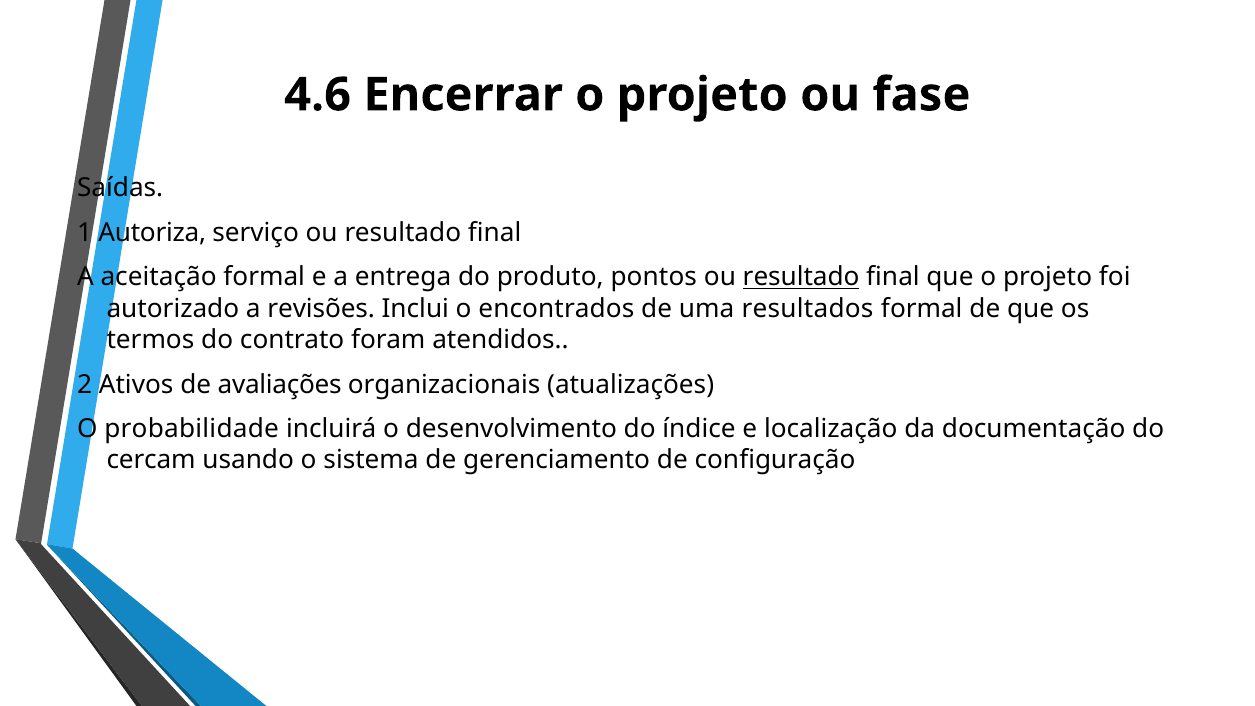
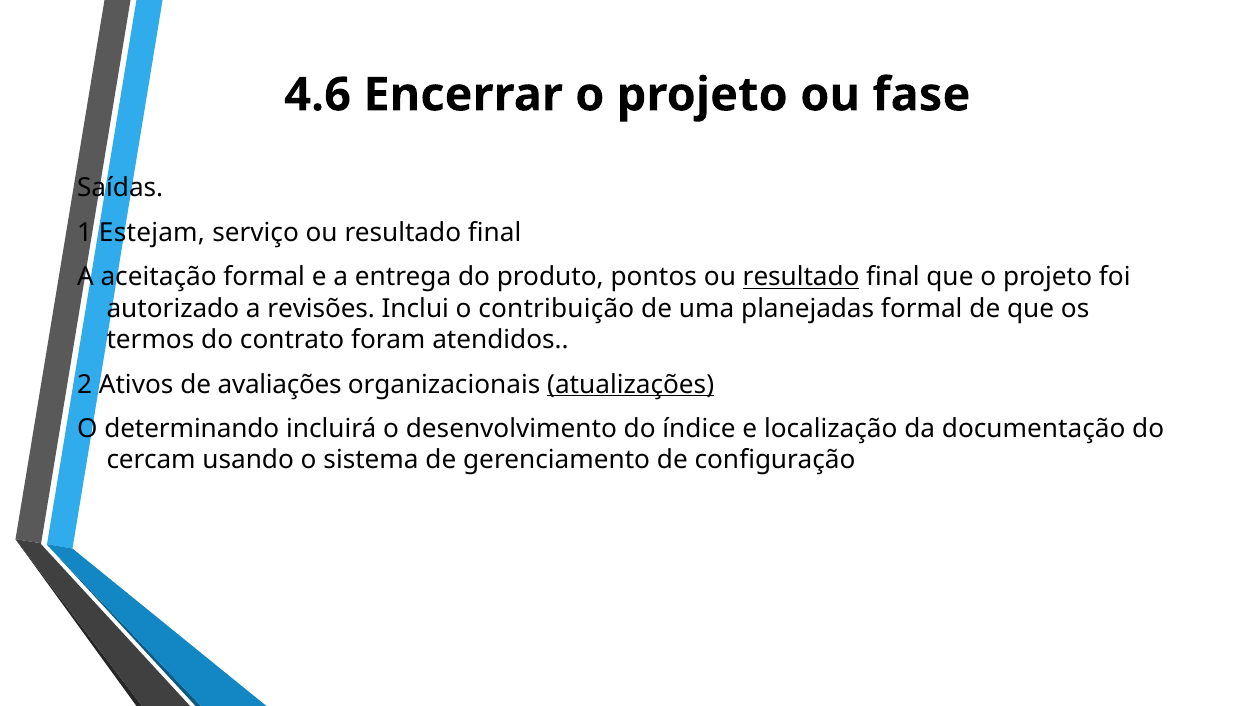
Autoriza: Autoriza -> Estejam (152, 233)
encontrados: encontrados -> contribuição (556, 308)
resultados: resultados -> planejadas (808, 308)
atualizações underline: none -> present (631, 384)
probabilidade: probabilidade -> determinando (192, 429)
